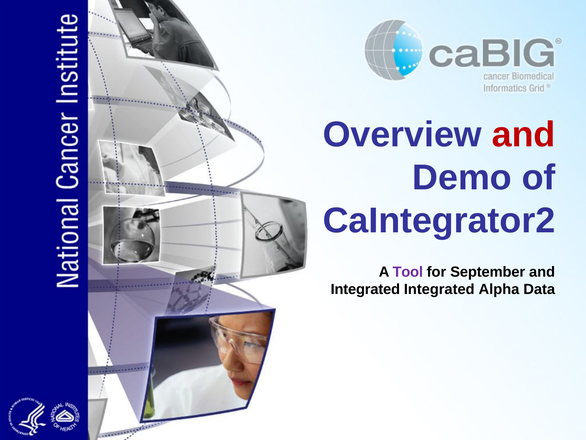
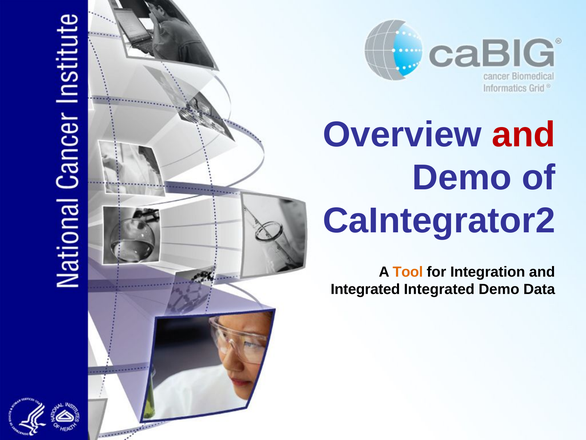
Tool colour: purple -> orange (408, 272)
September: September -> Integration (488, 272)
Integrated Alpha: Alpha -> Demo (499, 289)
